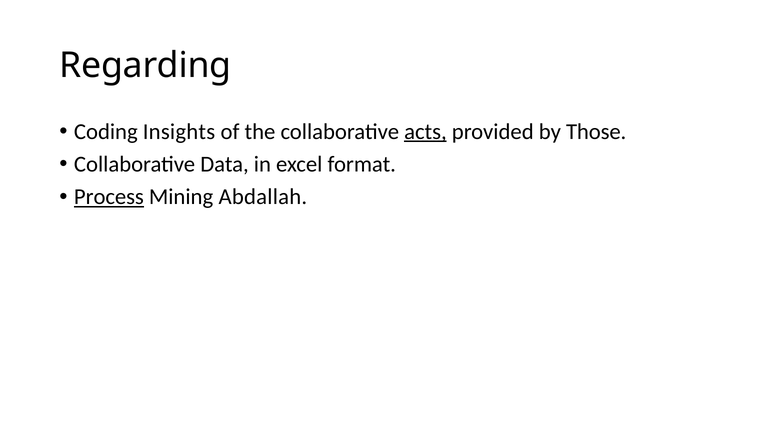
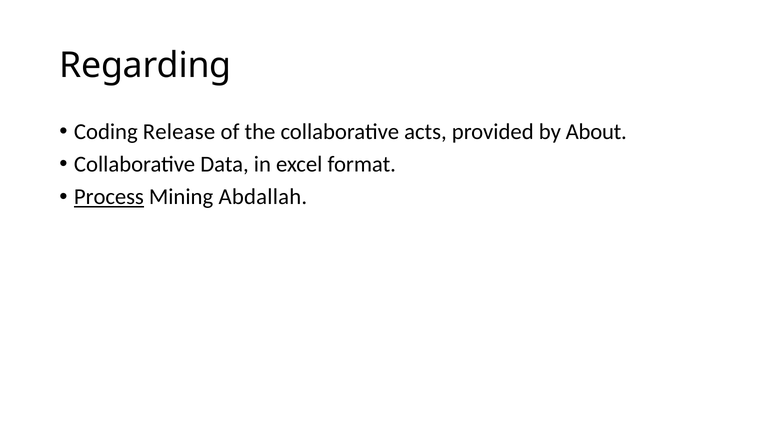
Insights: Insights -> Release (179, 132)
acts underline: present -> none (425, 132)
Those: Those -> About (596, 132)
